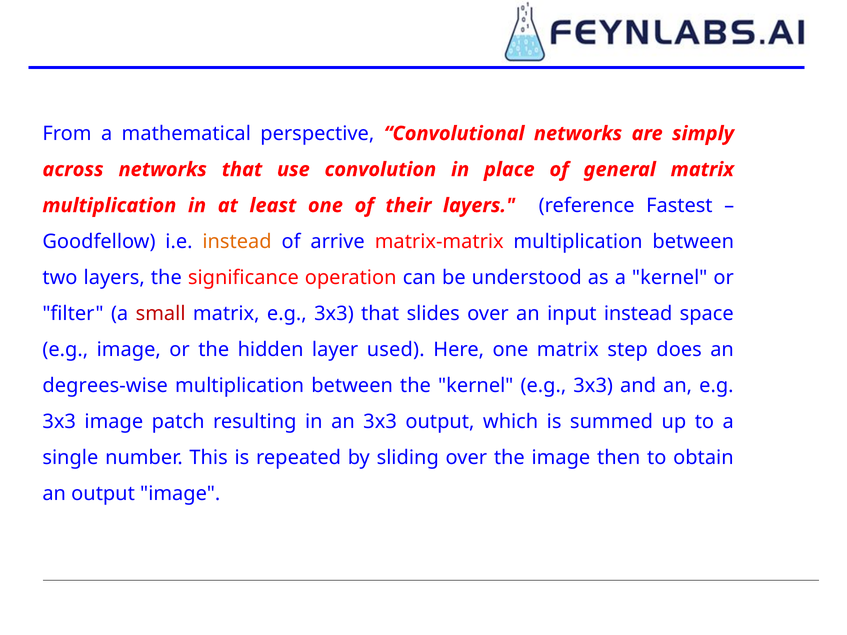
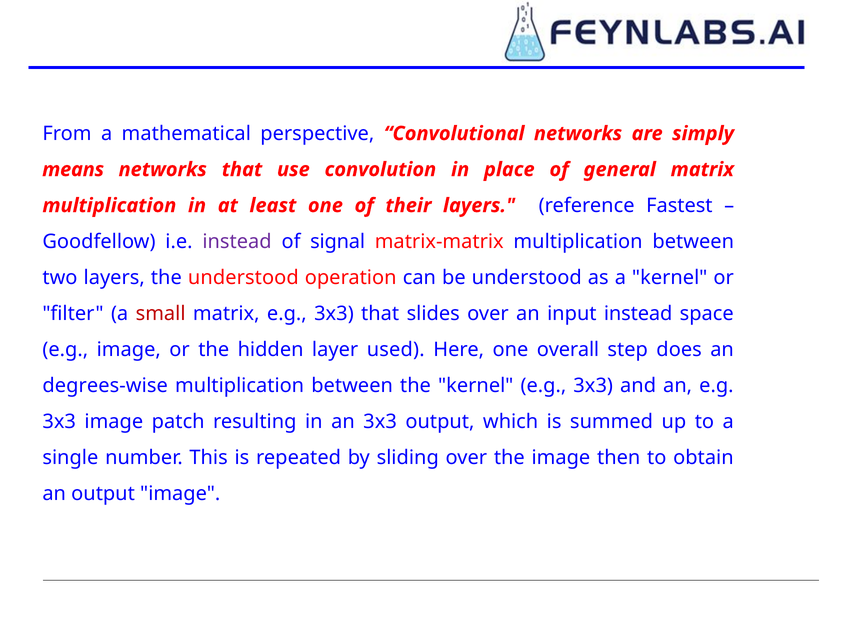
across: across -> means (73, 170)
instead colour: orange -> purple (237, 242)
arrive: arrive -> signal (338, 242)
the significance: significance -> understood (243, 278)
one matrix: matrix -> overall (568, 350)
